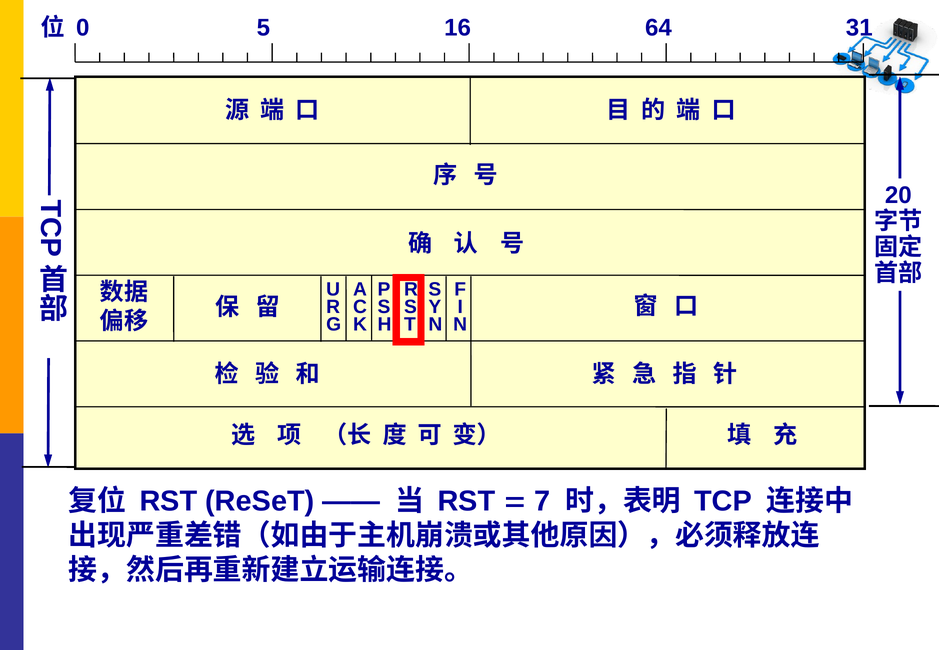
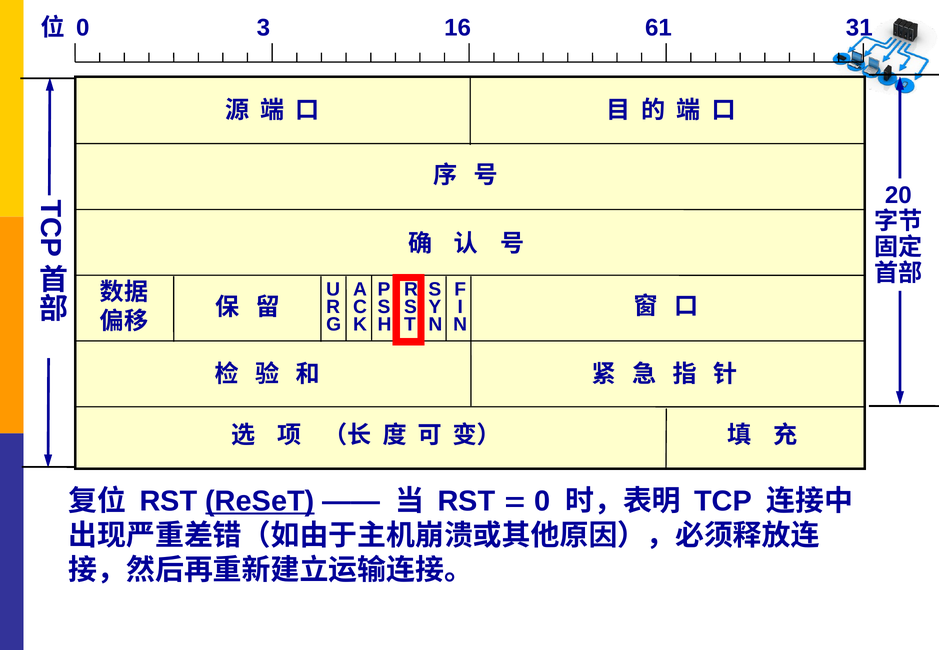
5: 5 -> 3 (263, 28)
64: 64 -> 61 (658, 28)
ReSeT underline: none -> present (260, 501)
7: 7 -> 0 (542, 501)
